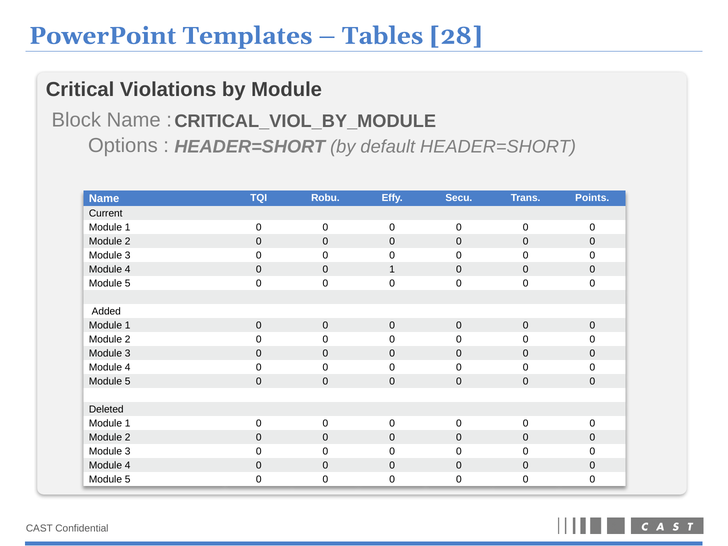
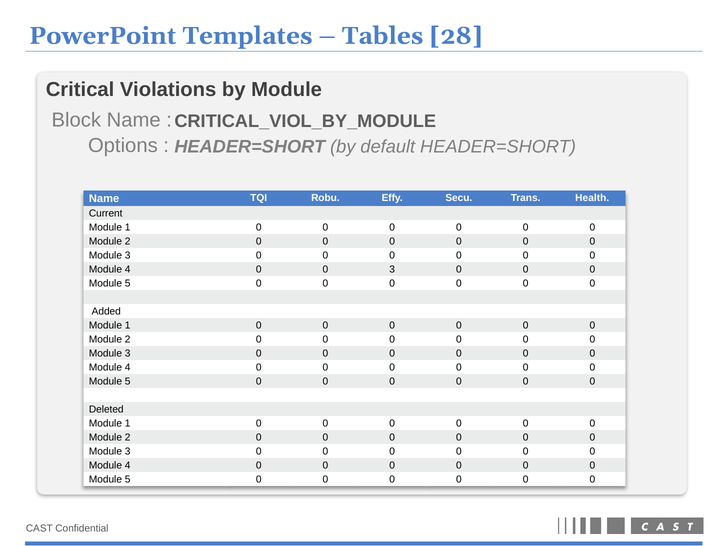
Points: Points -> Health (592, 198)
0 1: 1 -> 3 (392, 269)
